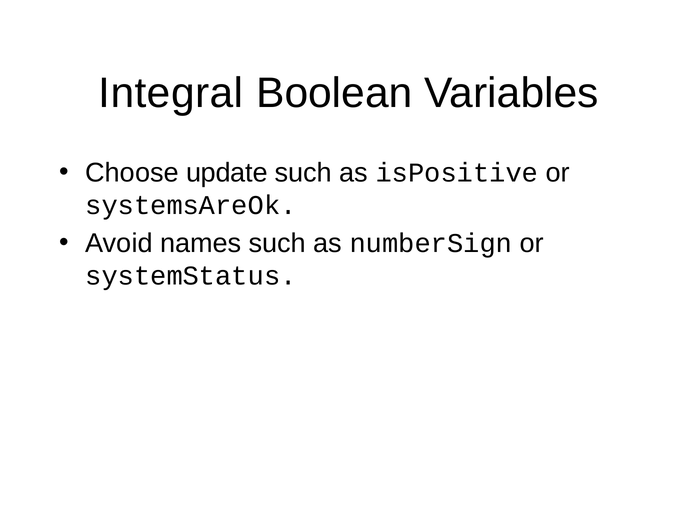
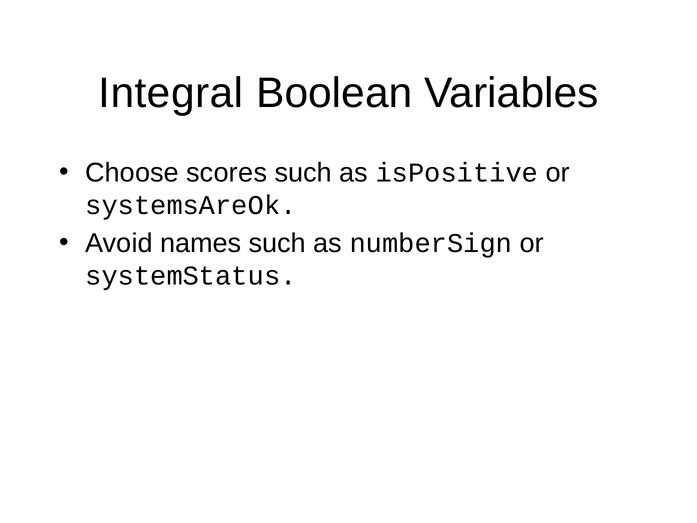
update: update -> scores (227, 173)
